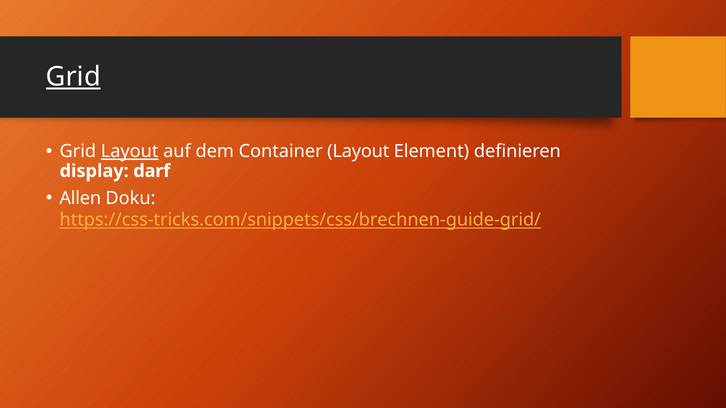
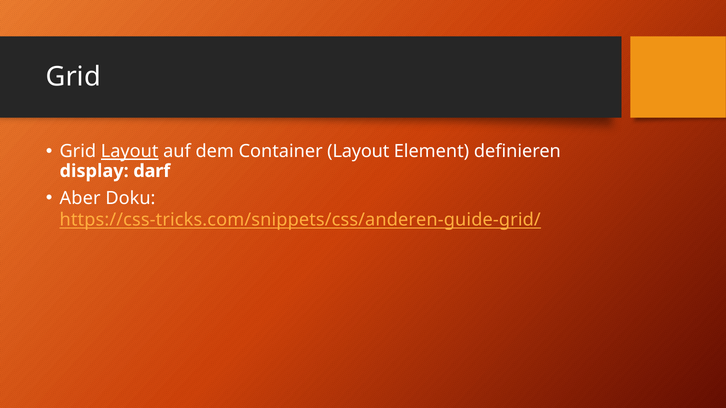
Grid underline: present -> none (73, 77)
Allen: Allen -> Aber (80, 198)
https://css-tricks.com/snippets/css/brechnen-guide-grid/: https://css-tricks.com/snippets/css/brechnen-guide-grid/ -> https://css-tricks.com/snippets/css/anderen-guide-grid/ (300, 220)
